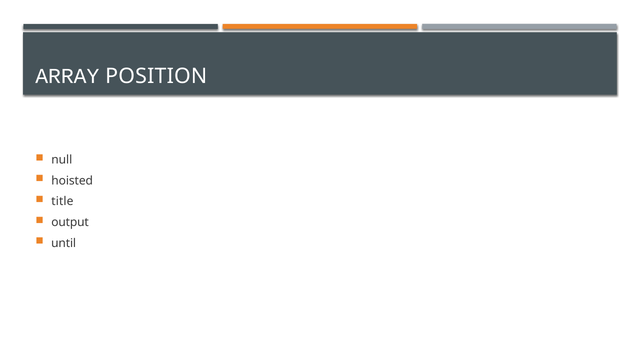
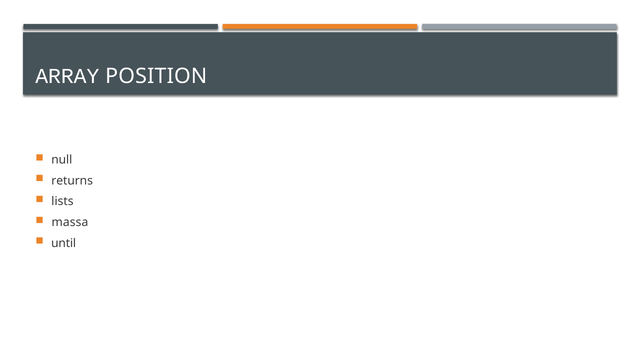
hoisted: hoisted -> returns (72, 181)
title: title -> lists (62, 201)
output: output -> massa (70, 222)
